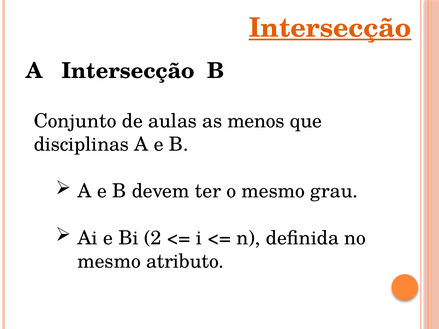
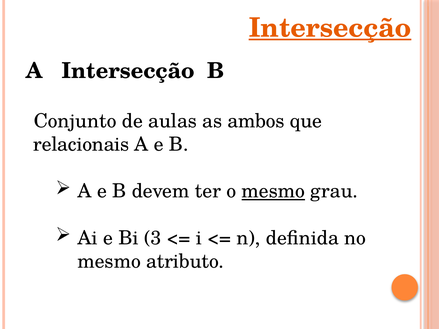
menos: menos -> ambos (256, 121)
disciplinas: disciplinas -> relacionais (81, 145)
mesmo underline: none -> present (273, 191)
2: 2 -> 3 (153, 238)
